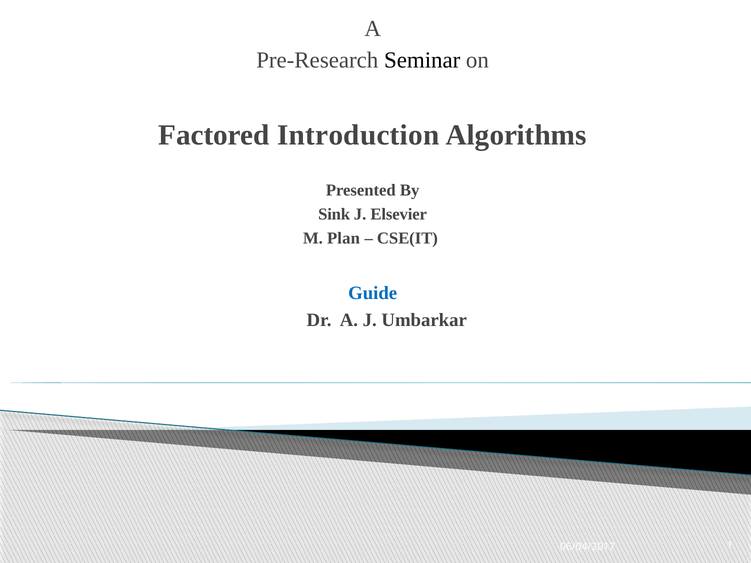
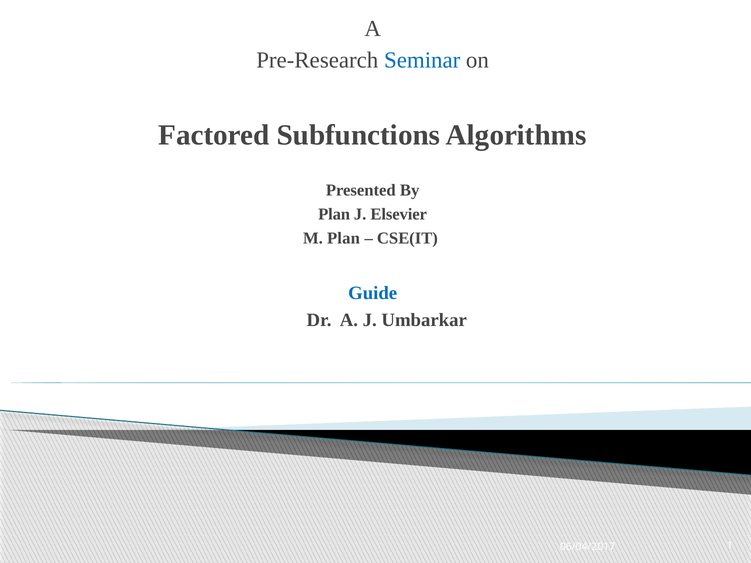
Seminar colour: black -> blue (422, 60)
Introduction: Introduction -> Subfunctions (358, 135)
Sink: Sink -> Plan (334, 214)
